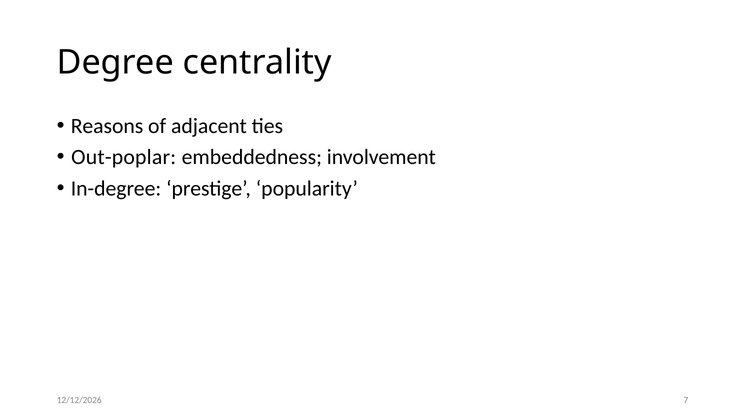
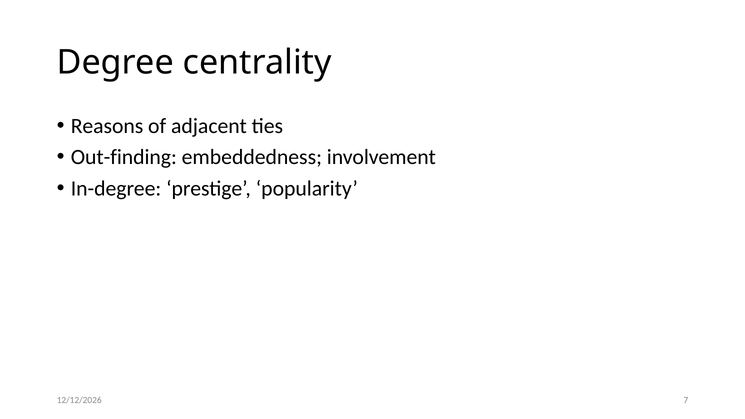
Out-poplar: Out-poplar -> Out-finding (124, 157)
